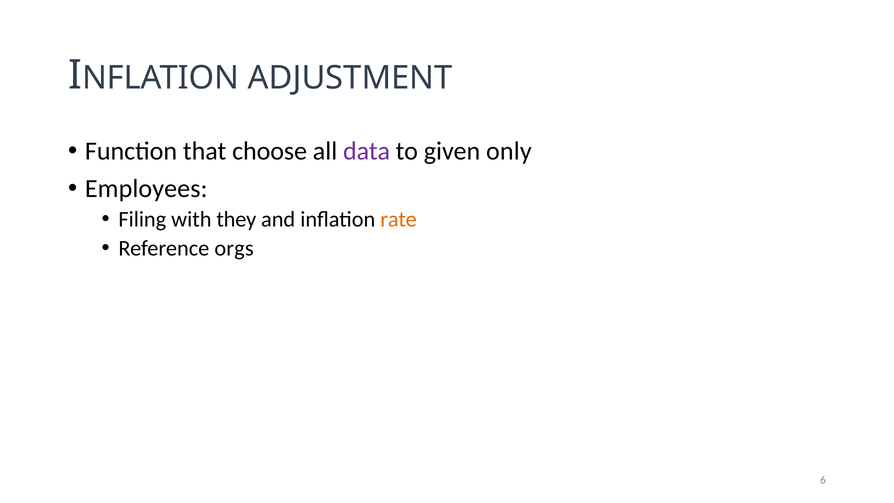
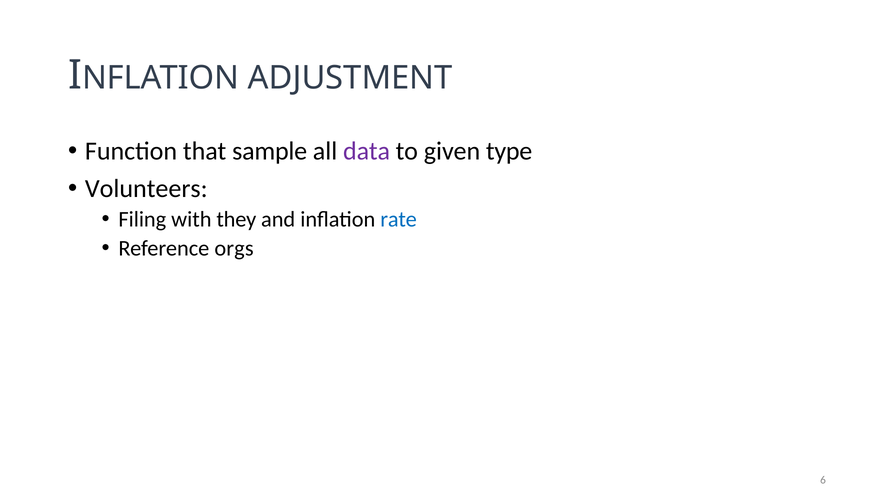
choose: choose -> sample (270, 151)
only: only -> type (509, 151)
Employees: Employees -> Volunteers (146, 189)
rate colour: orange -> blue (399, 219)
